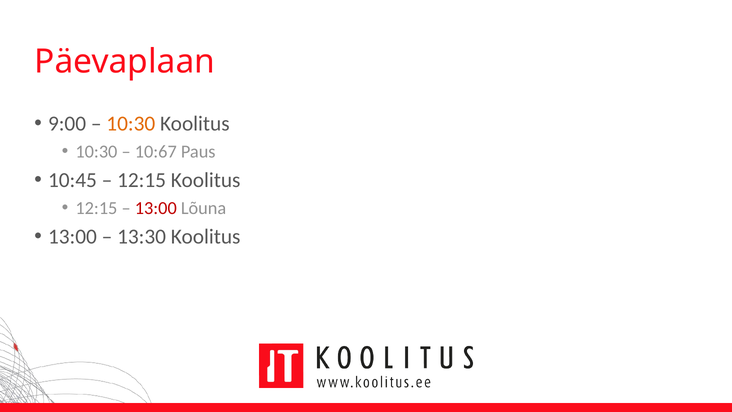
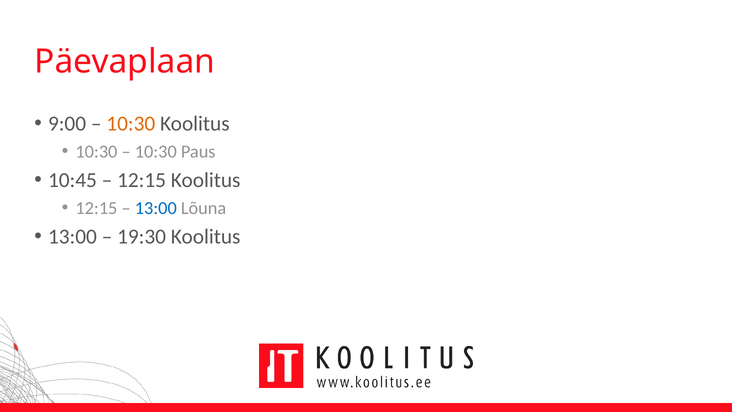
10:67: 10:67 -> 10:30 (156, 151)
13:00 colour: red -> blue (156, 208)
13:30: 13:30 -> 19:30 (142, 237)
